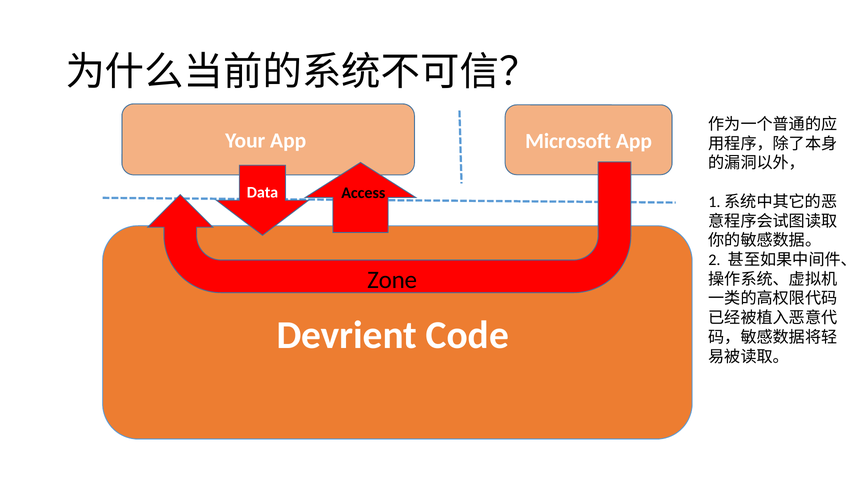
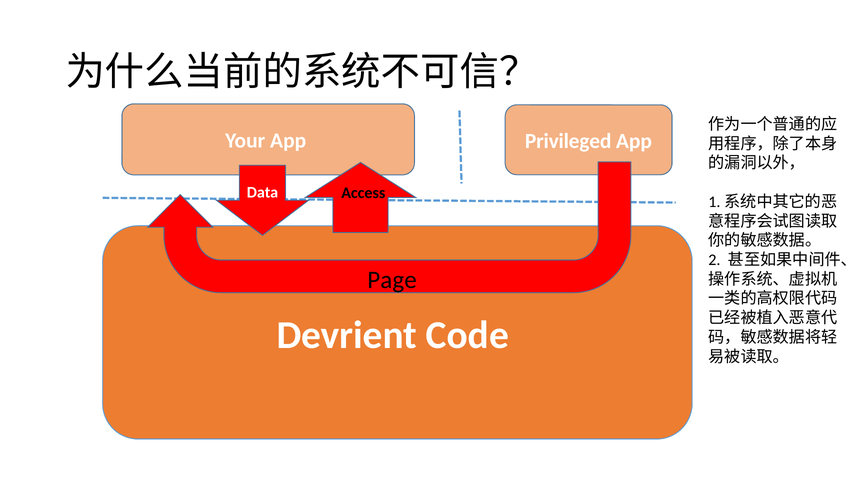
Microsoft: Microsoft -> Privileged (568, 141)
Zone: Zone -> Page (392, 280)
